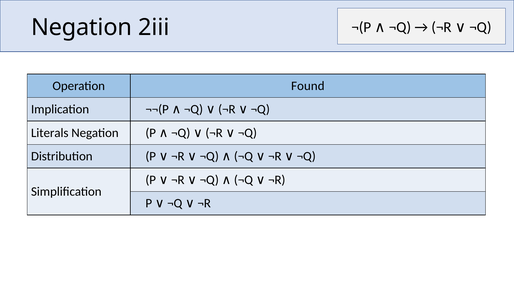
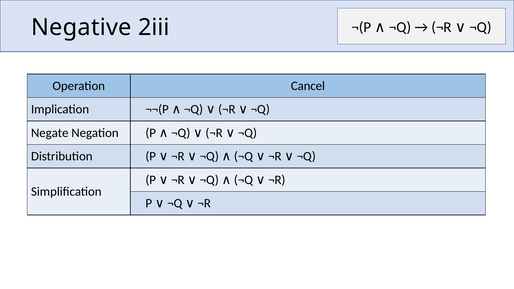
Negation: Negation -> Negative (81, 28)
Found: Found -> Cancel (308, 86)
Literals: Literals -> Negate (50, 133)
